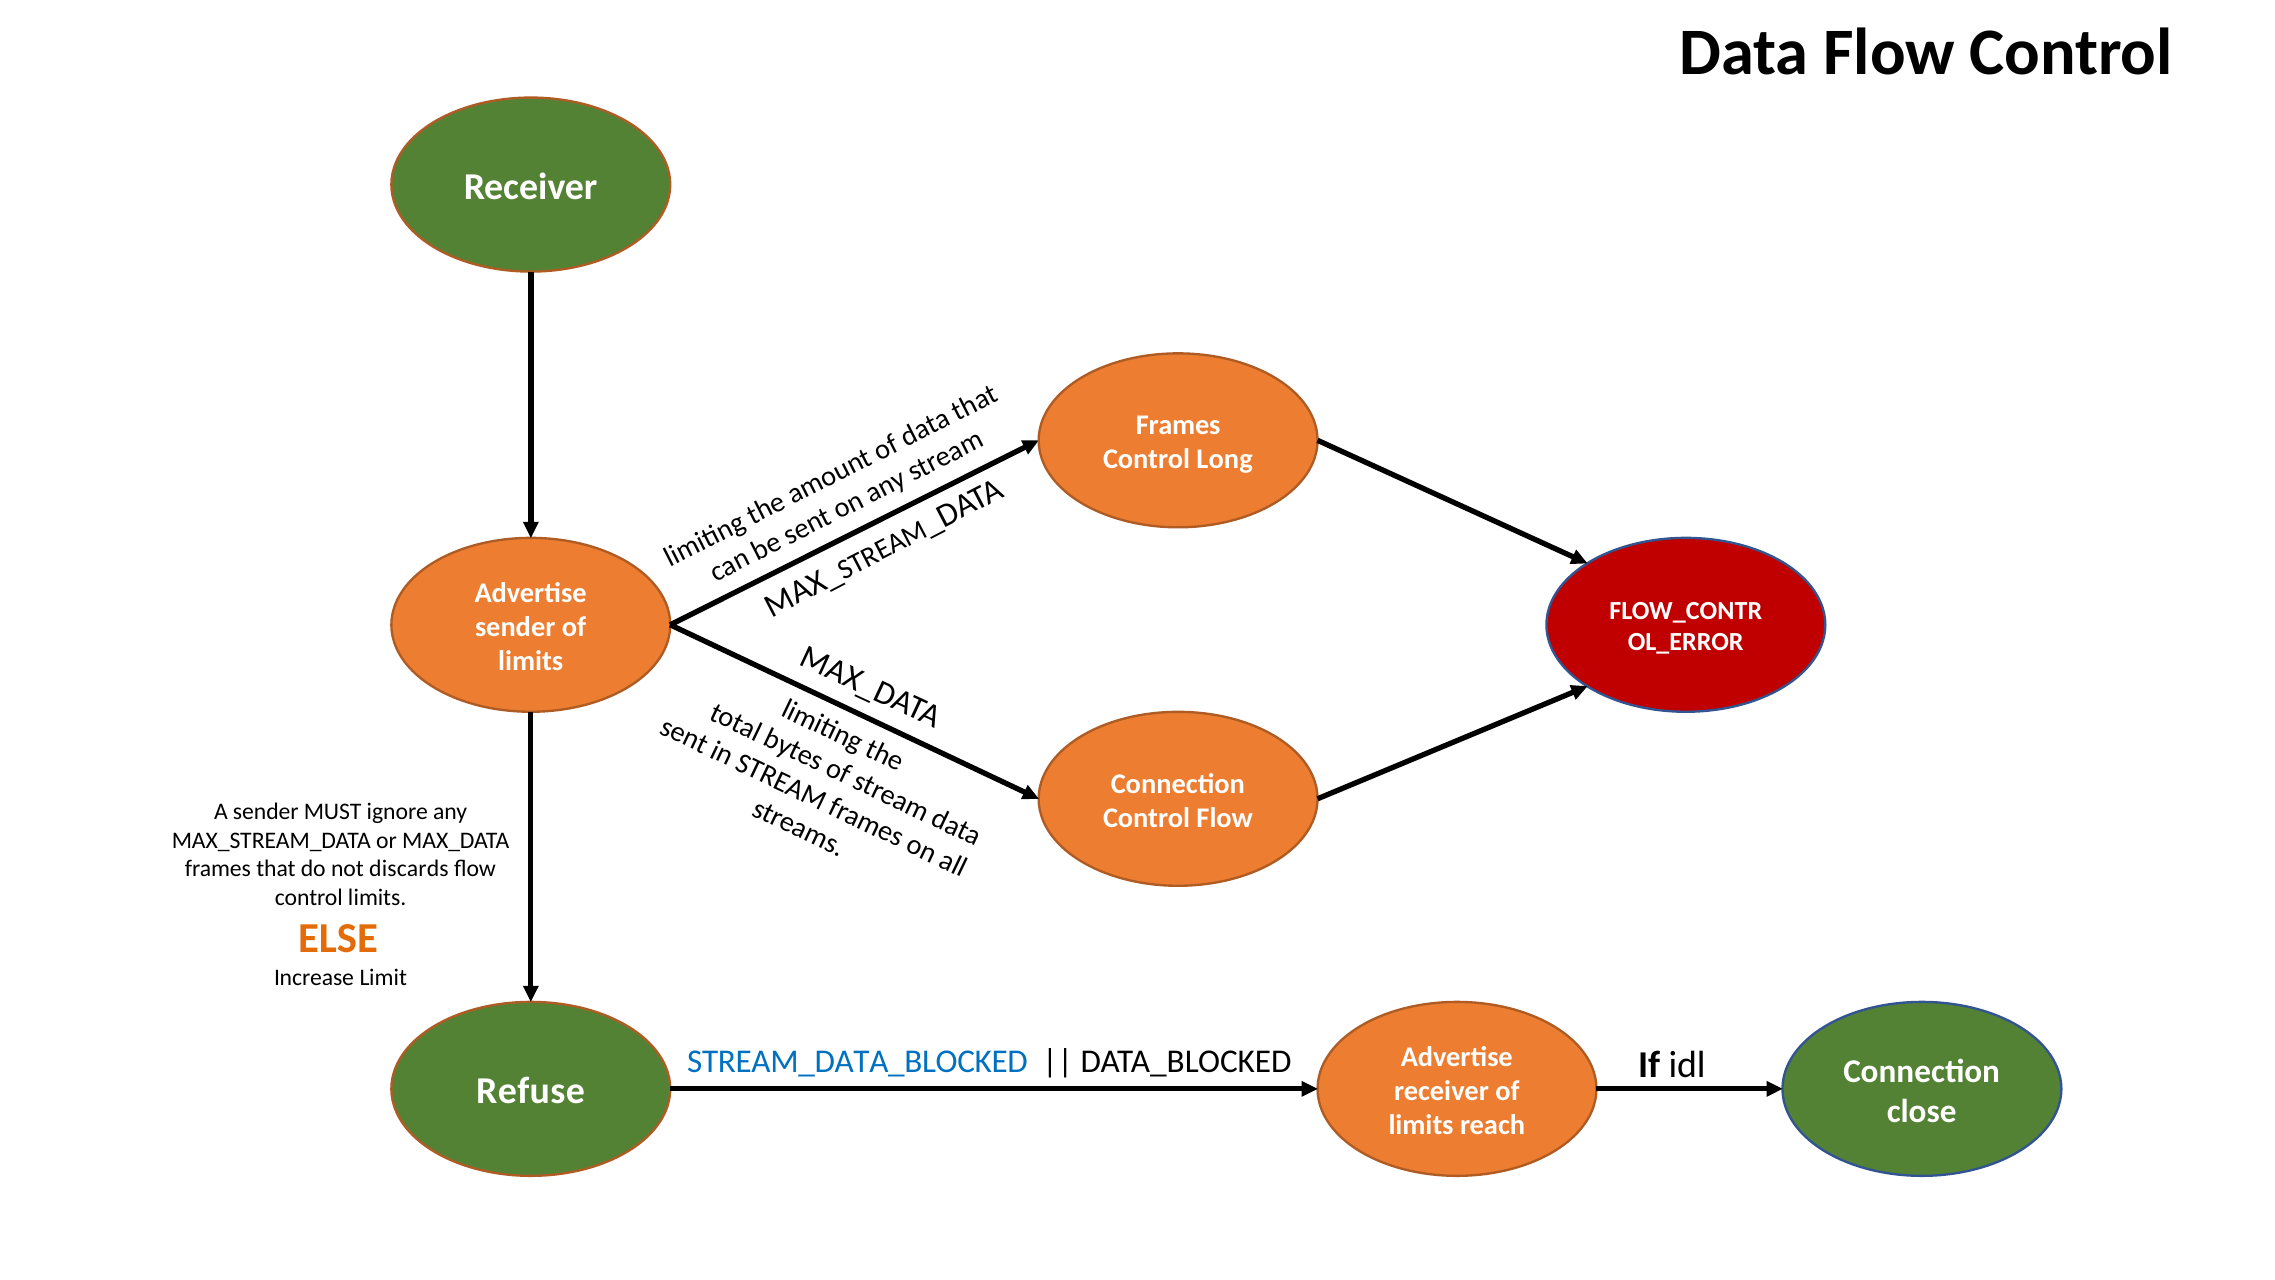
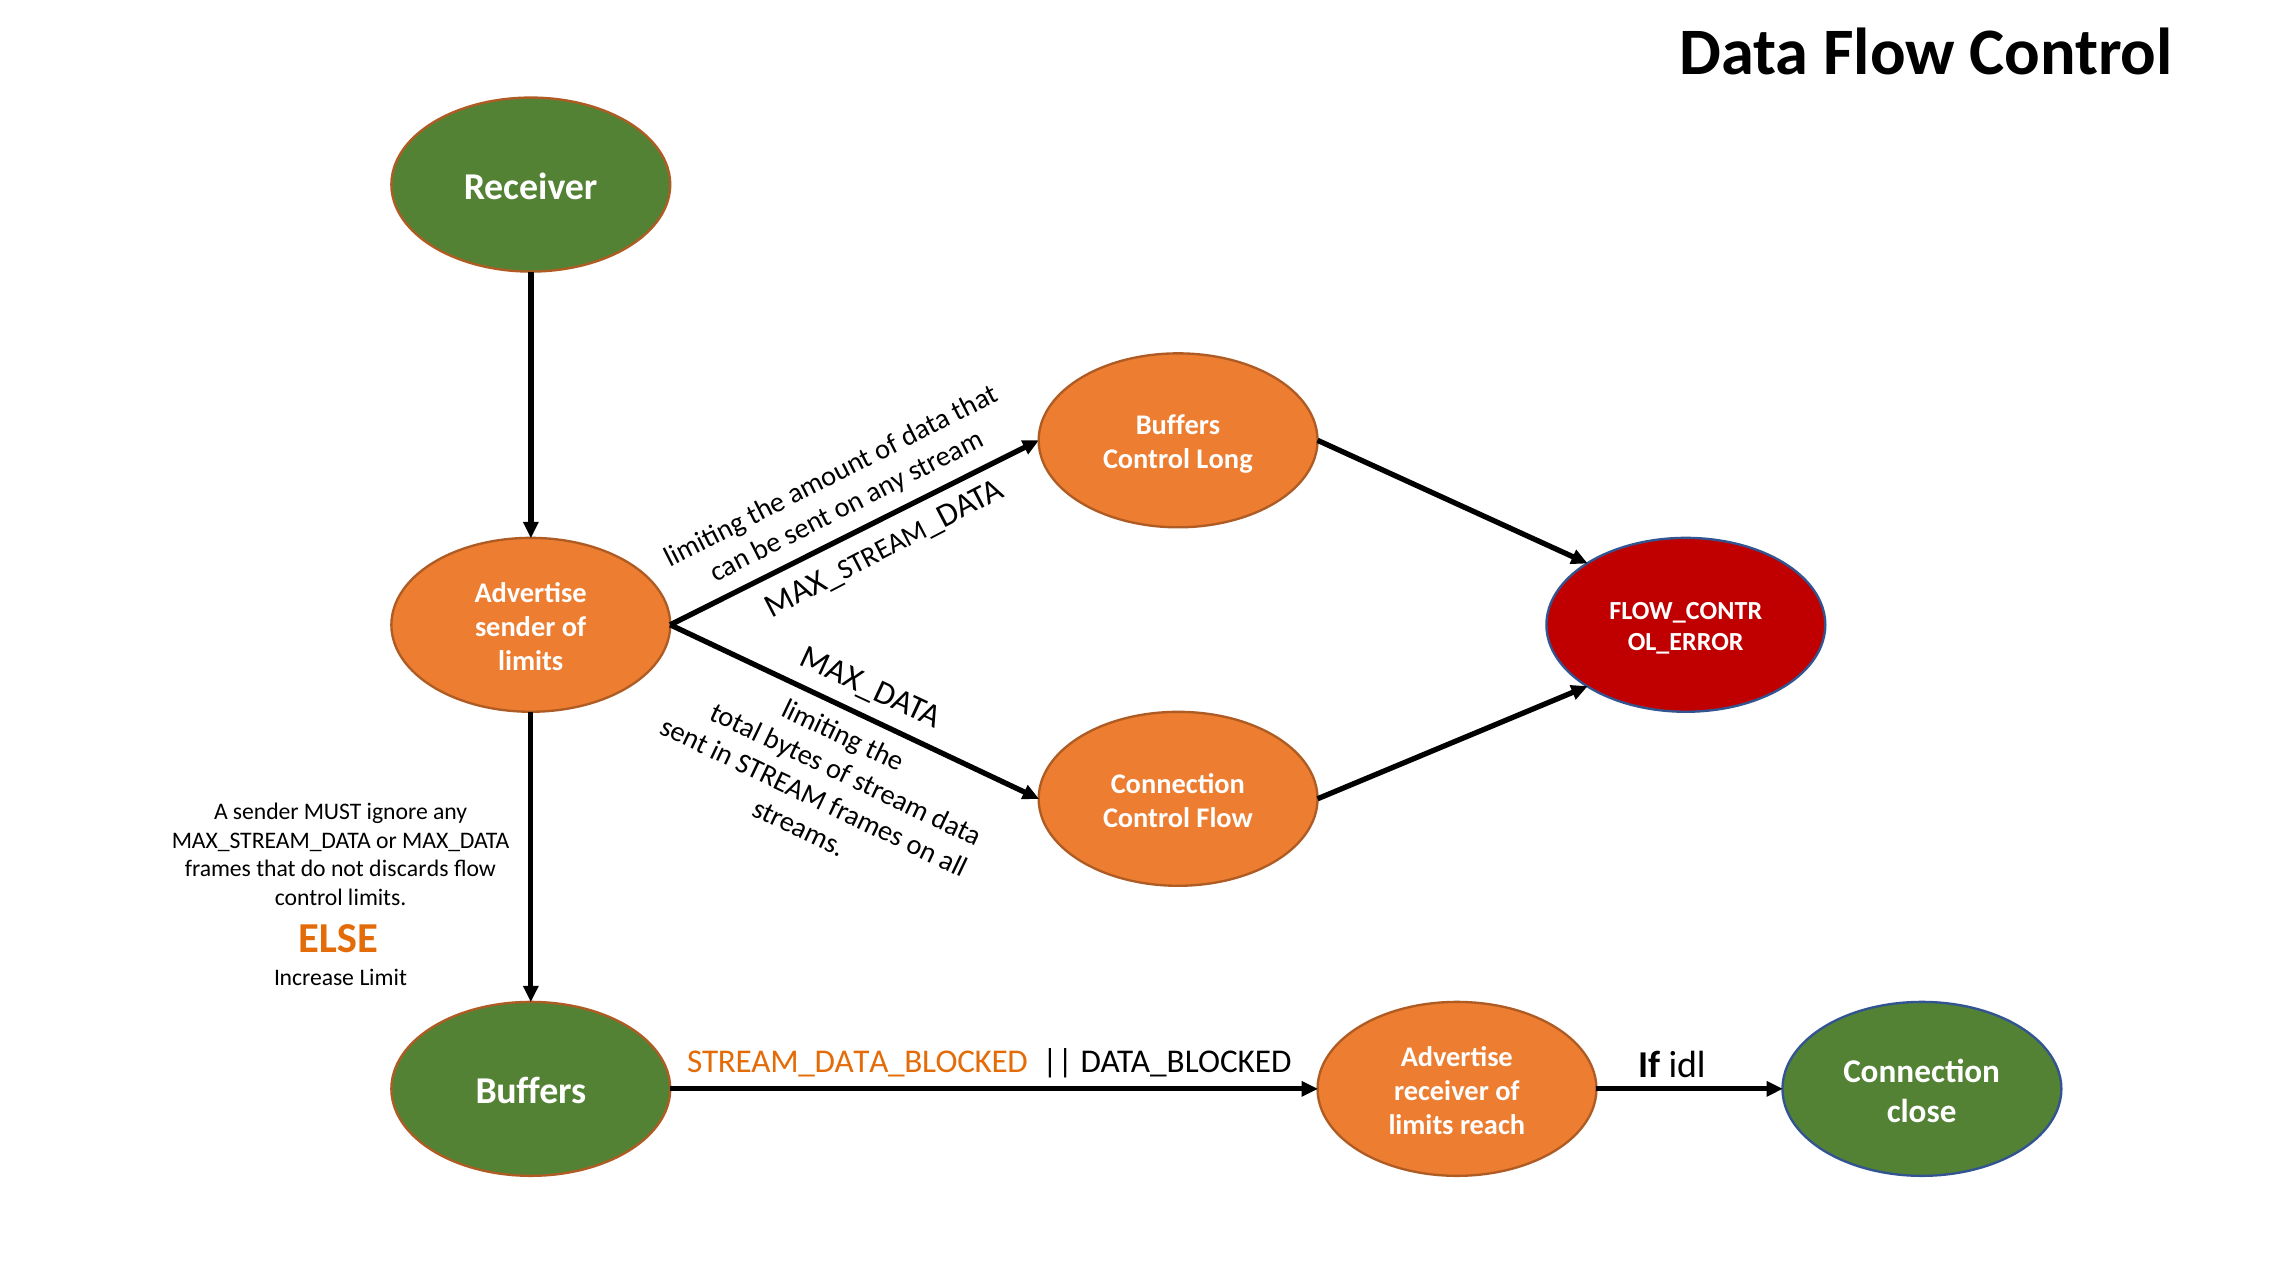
Frames: Frames -> Buffers (1178, 425)
STREAM_DATA_BLOCKED colour: blue -> orange (858, 1061)
Refuse: Refuse -> Buffers (531, 1091)
